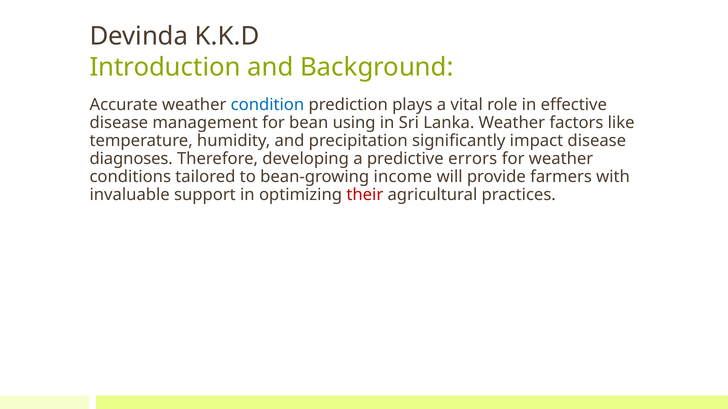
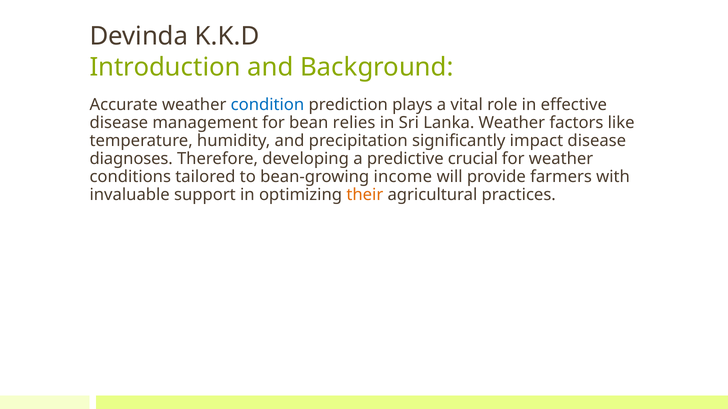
using: using -> relies (354, 123)
errors: errors -> crucial (473, 159)
their colour: red -> orange (365, 195)
